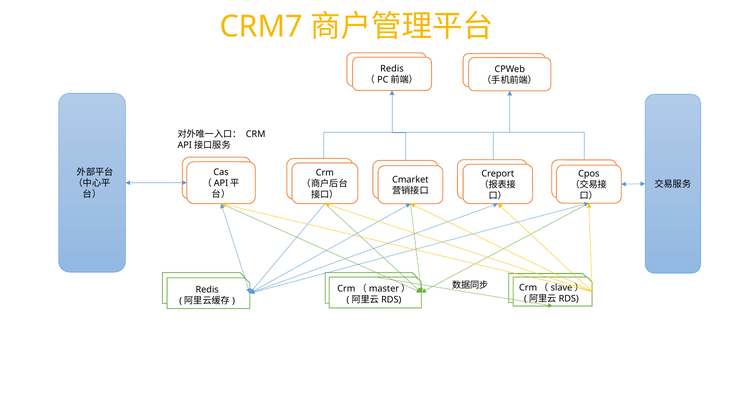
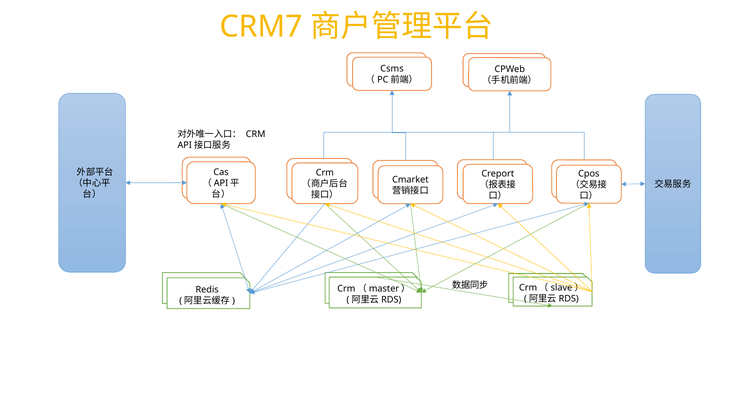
Redis: Redis -> Csms (392, 69)
